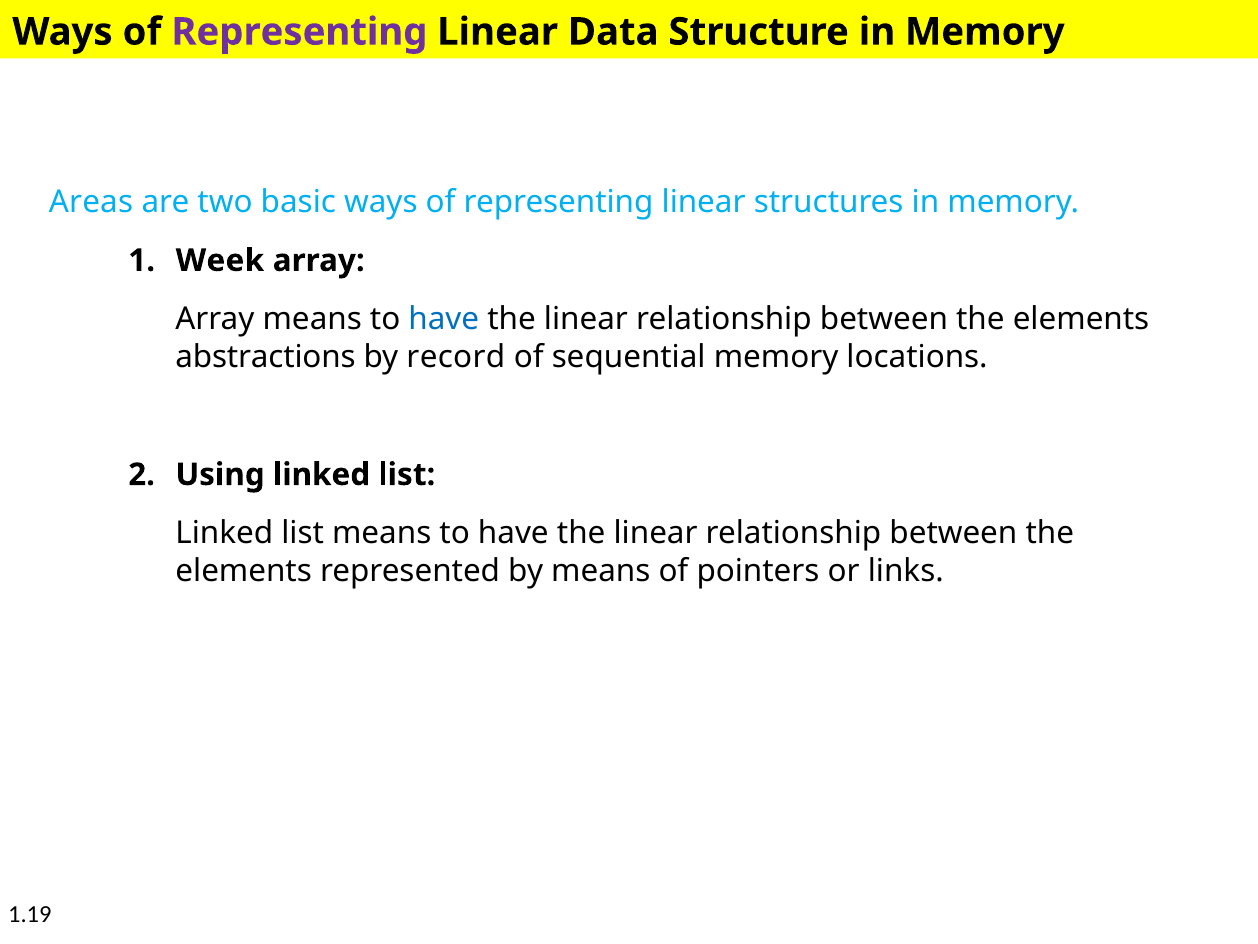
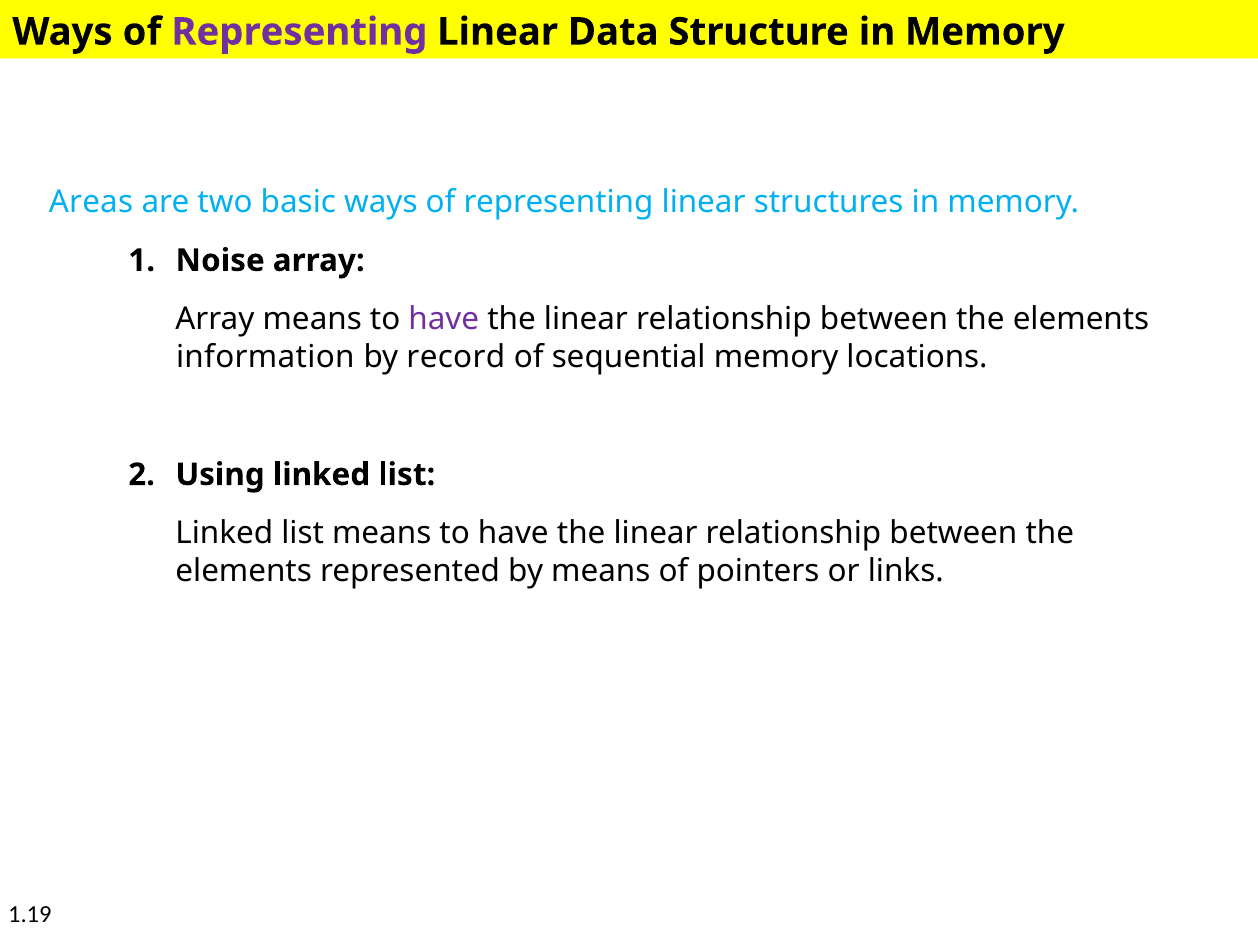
Week: Week -> Noise (220, 260)
have colour: blue -> purple (444, 319)
abstractions: abstractions -> information (265, 357)
